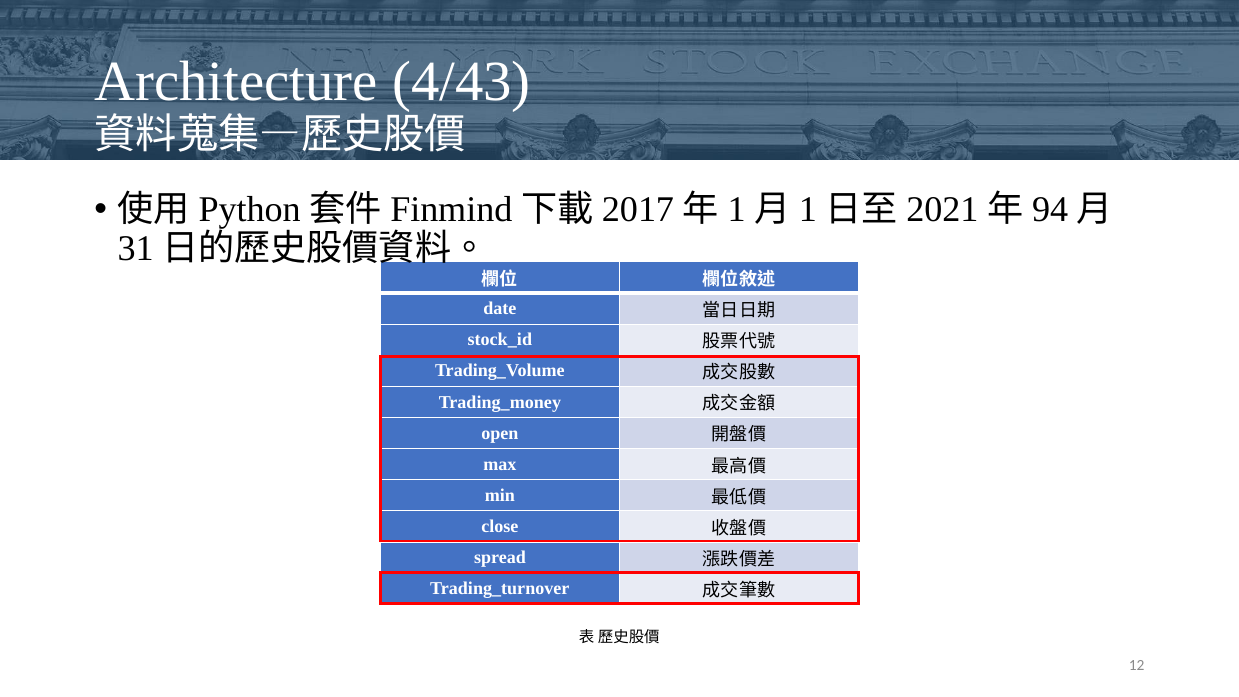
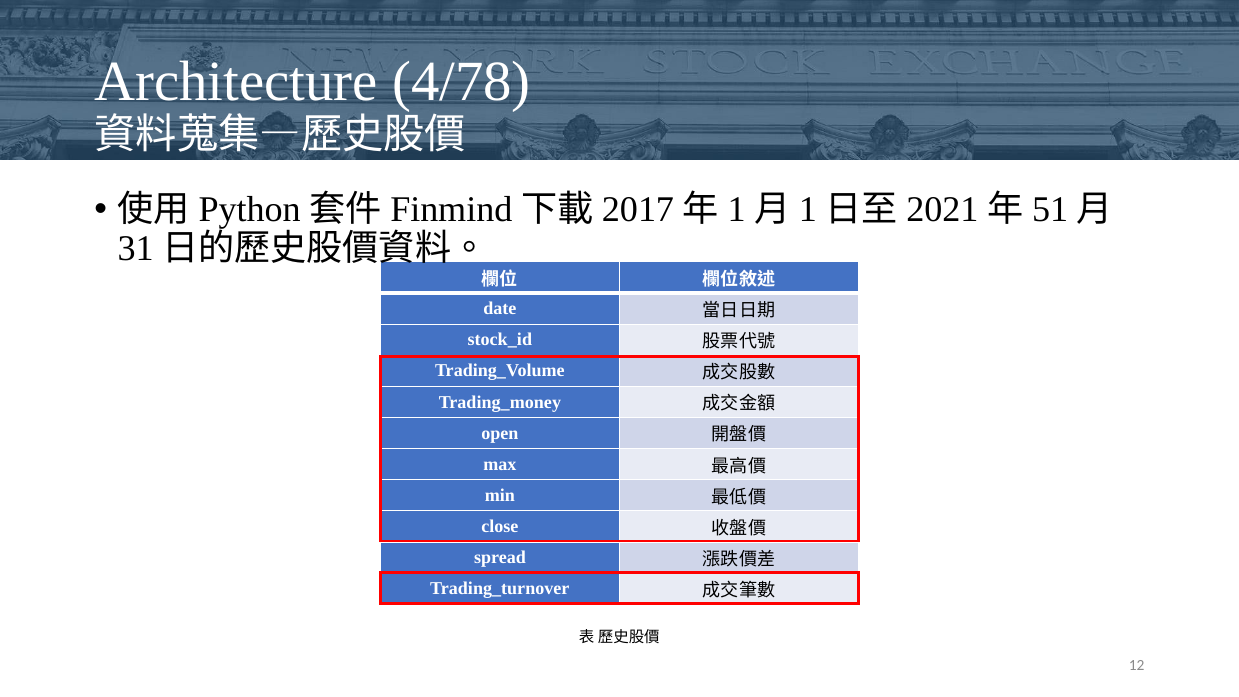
4/43: 4/43 -> 4/78 (461, 82)
94: 94 -> 51 (1050, 209)
